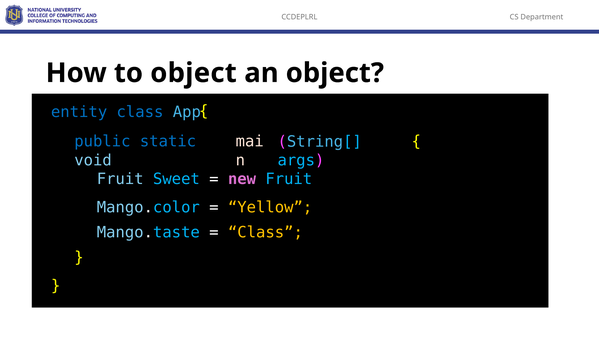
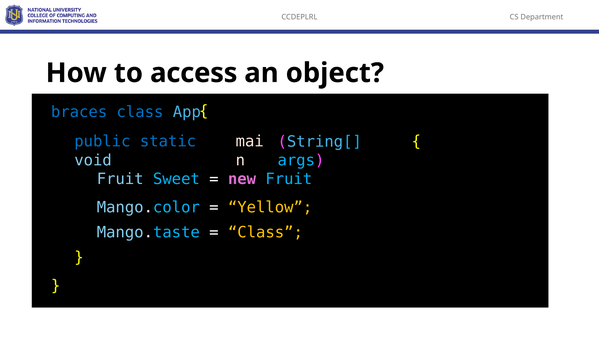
to object: object -> access (194, 73)
entity: entity -> braces (79, 112)
